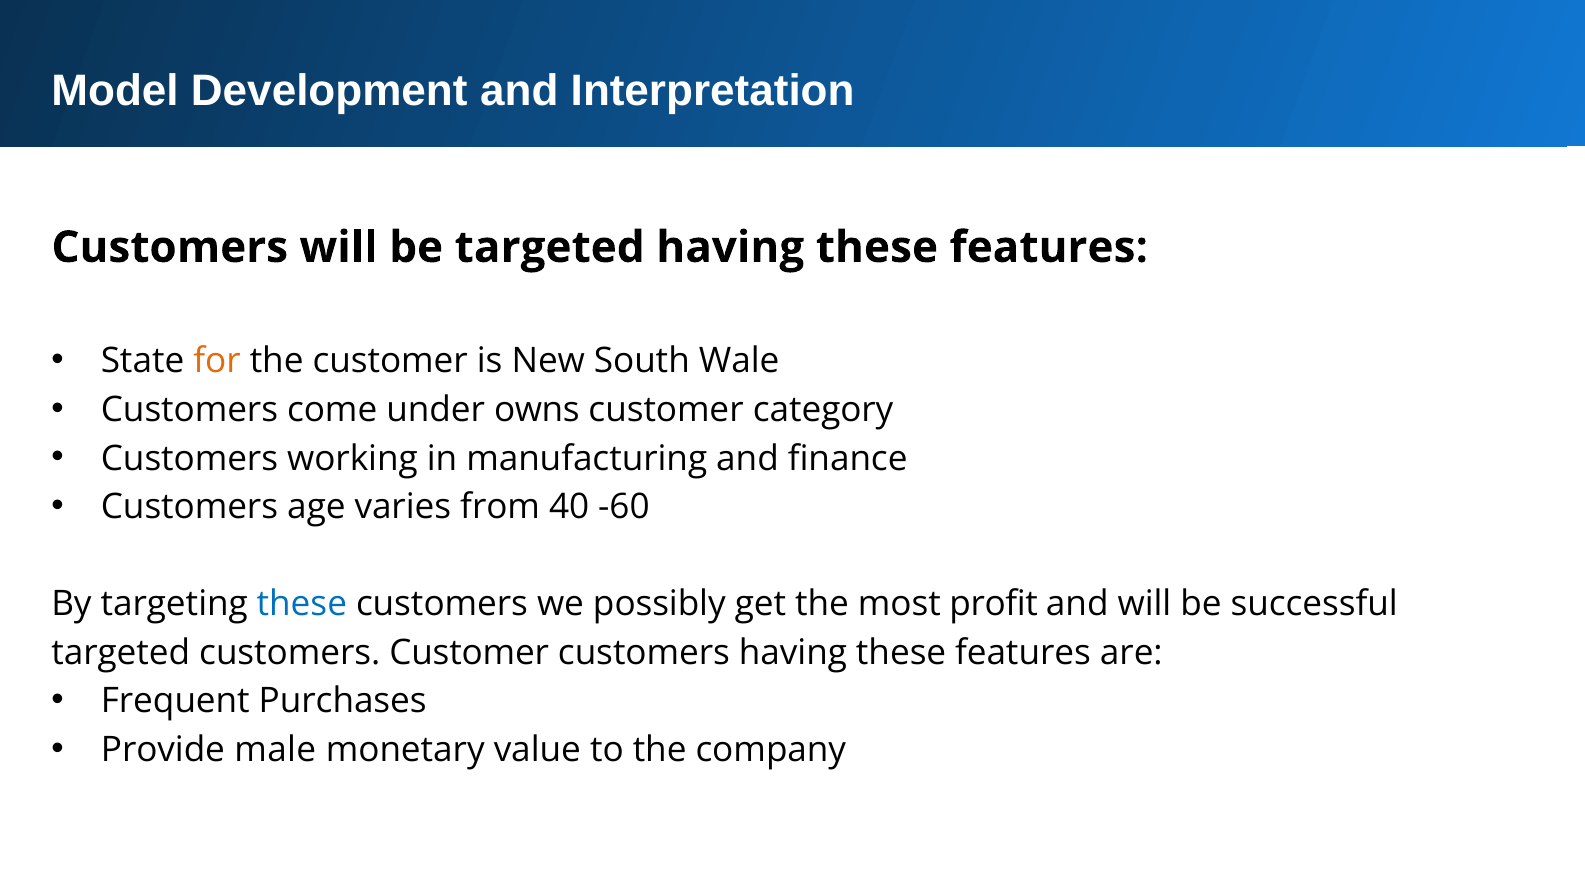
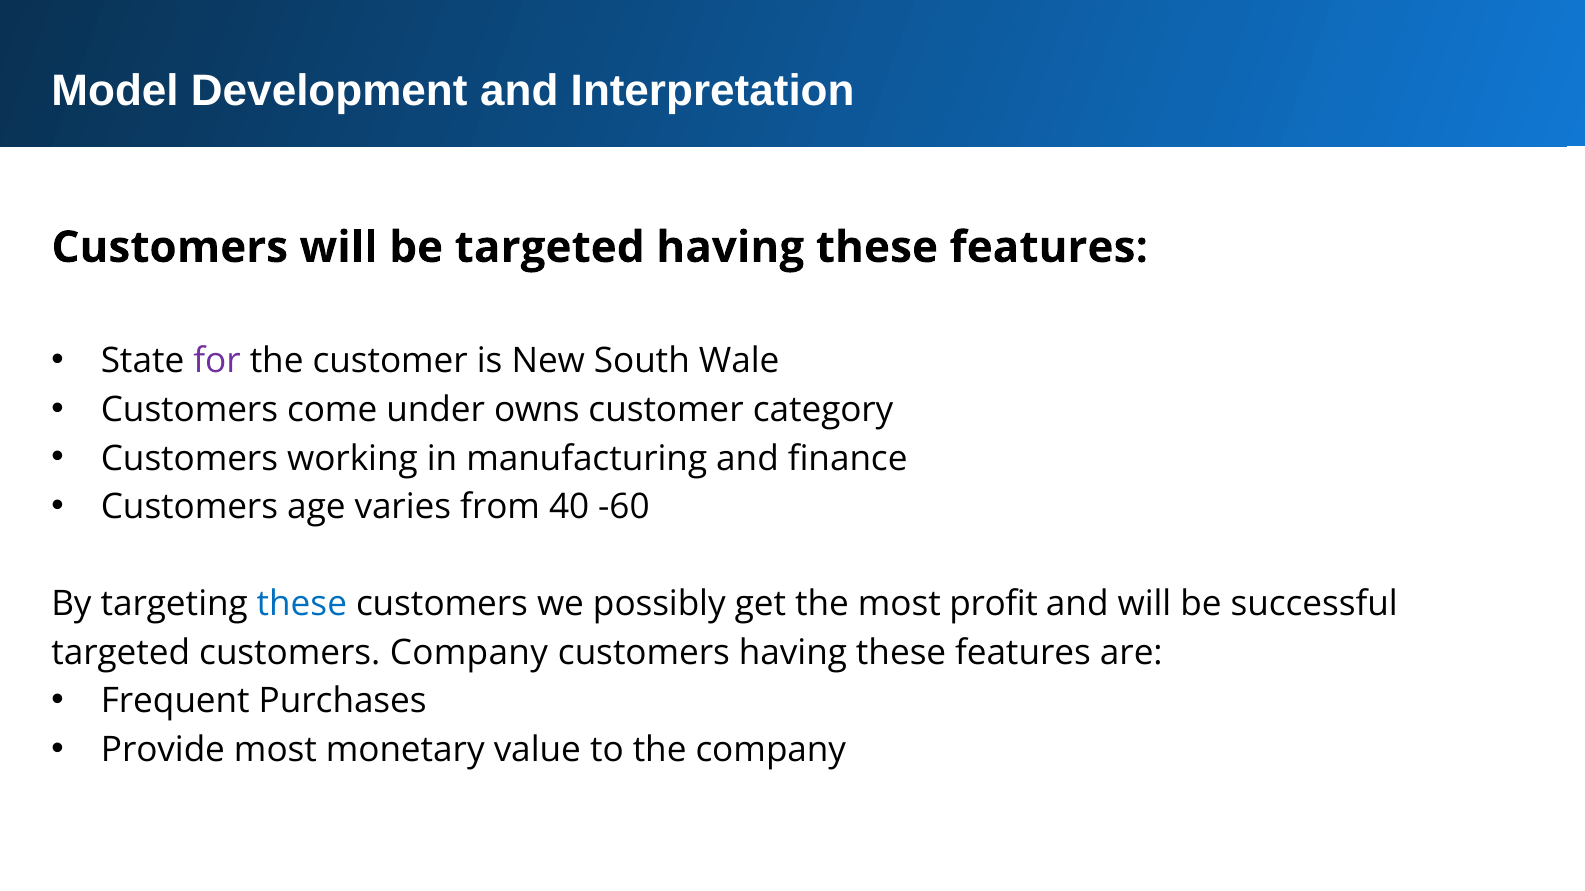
for colour: orange -> purple (217, 362)
customers Customer: Customer -> Company (469, 653)
Provide male: male -> most (275, 750)
